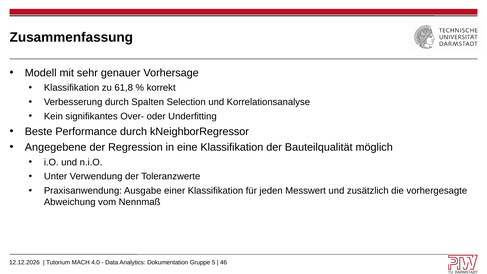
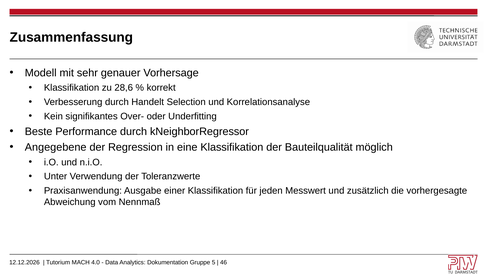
61,8: 61,8 -> 28,6 (124, 88)
Spalten: Spalten -> Handelt (148, 102)
